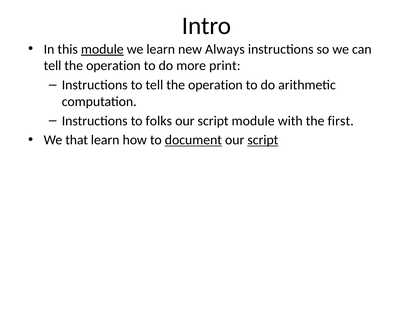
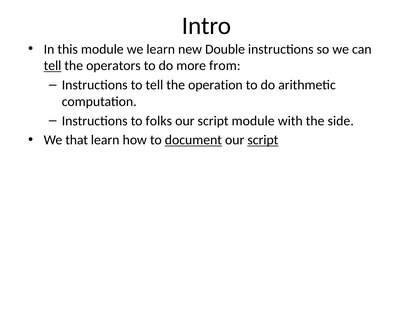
module underline: present -> none (102, 49)
Always: Always -> Double (225, 49)
tell underline: none -> present (53, 66)
operation: operation -> operators (113, 66)
print: print -> from (225, 66)
first: first -> side (341, 121)
